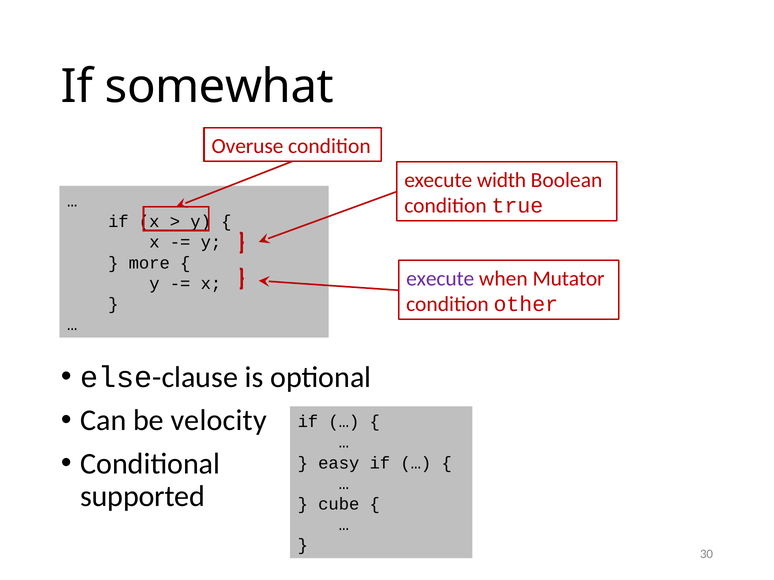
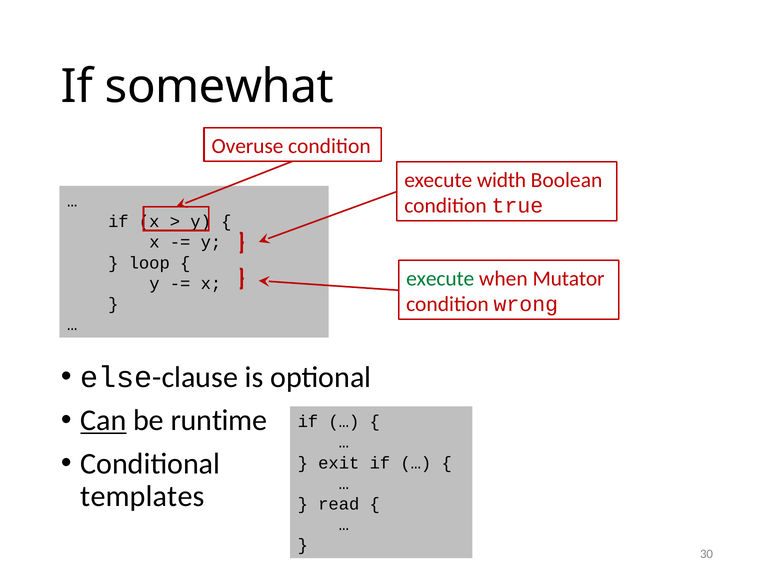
more: more -> loop (149, 263)
execute colour: purple -> green (440, 279)
other: other -> wrong (526, 305)
Can underline: none -> present (103, 421)
velocity: velocity -> runtime (219, 421)
easy: easy -> exit (339, 463)
supported: supported -> templates (142, 497)
cube: cube -> read (339, 504)
